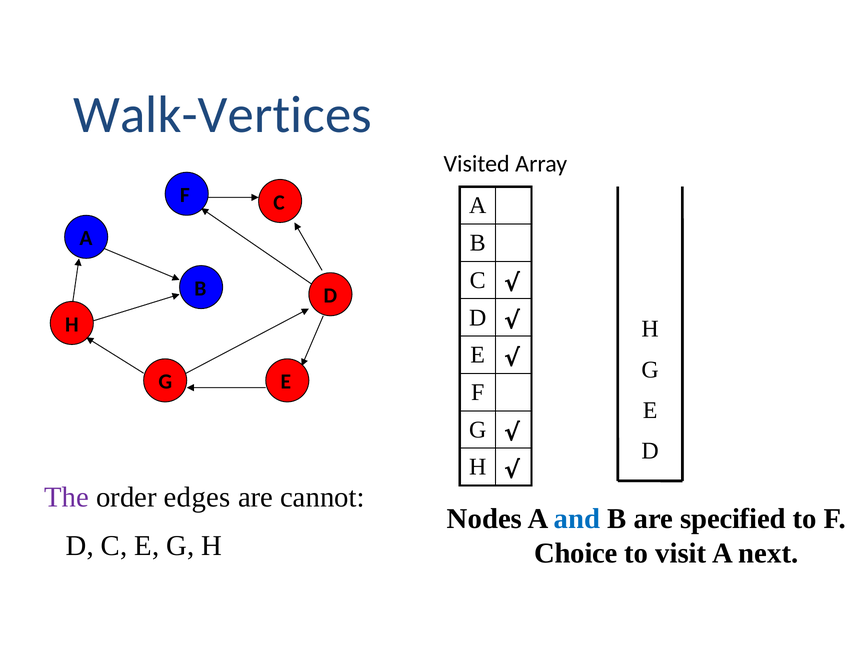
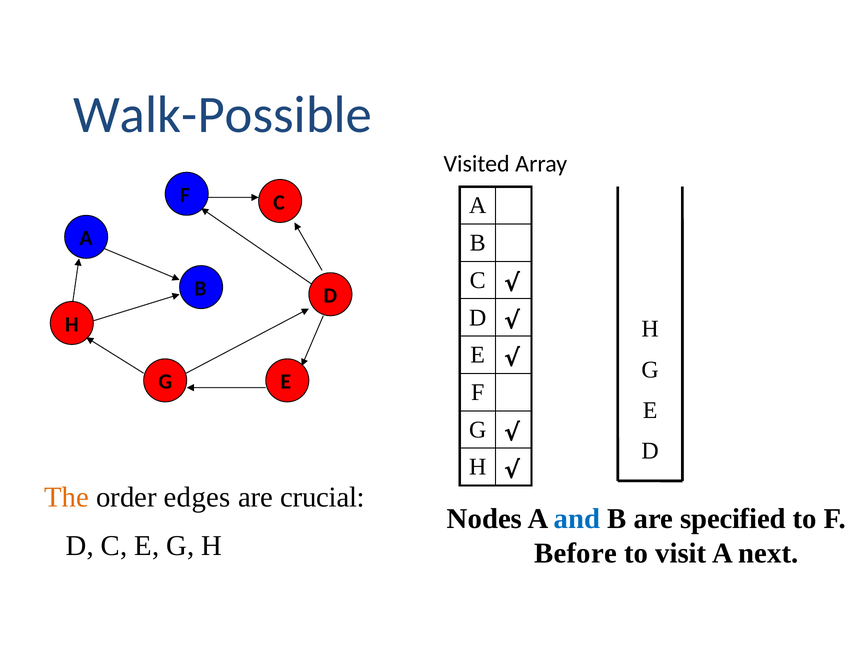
Walk-Vertices: Walk-Vertices -> Walk-Possible (223, 115)
The colour: purple -> orange (67, 498)
cannot: cannot -> crucial (323, 498)
Choice: Choice -> Before (576, 554)
